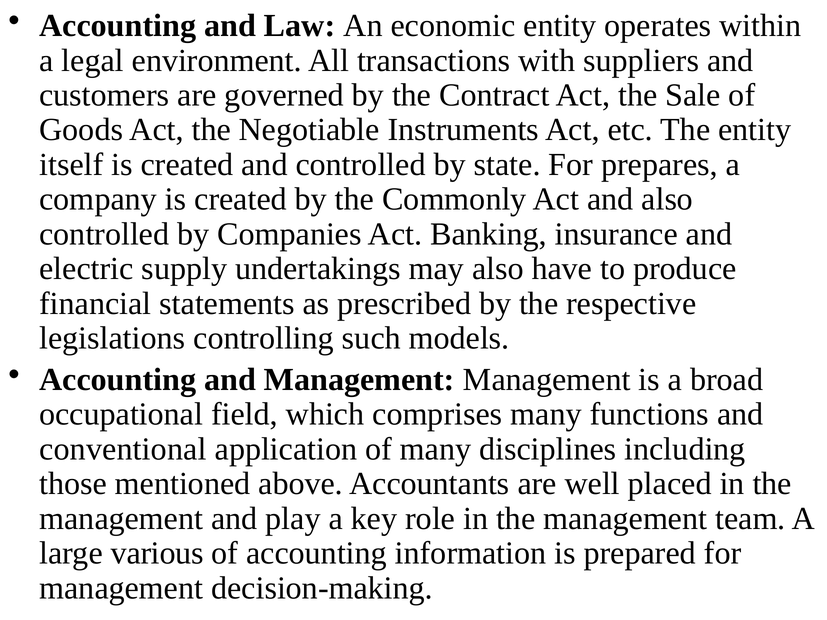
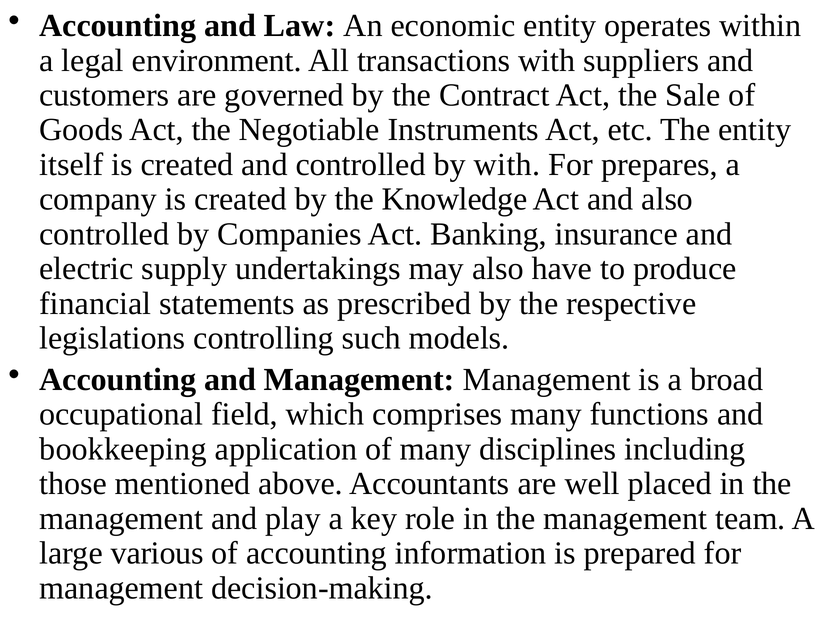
by state: state -> with (507, 165)
Commonly: Commonly -> Knowledge (454, 199)
conventional: conventional -> bookkeeping (123, 449)
